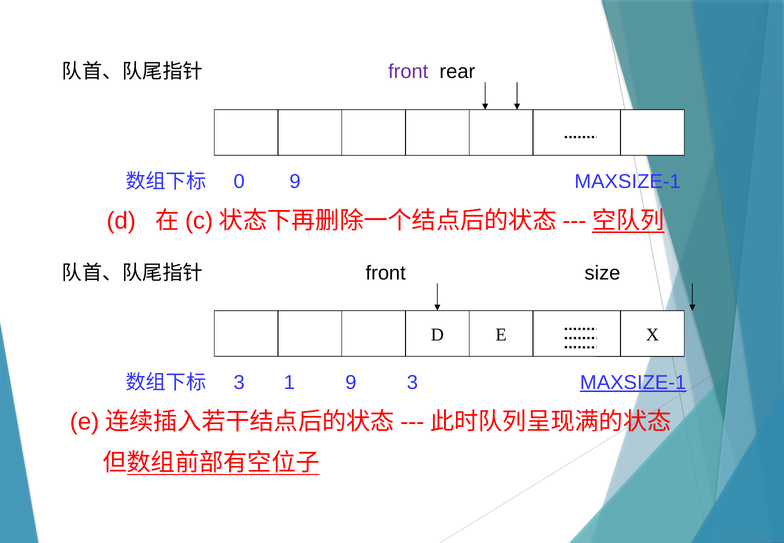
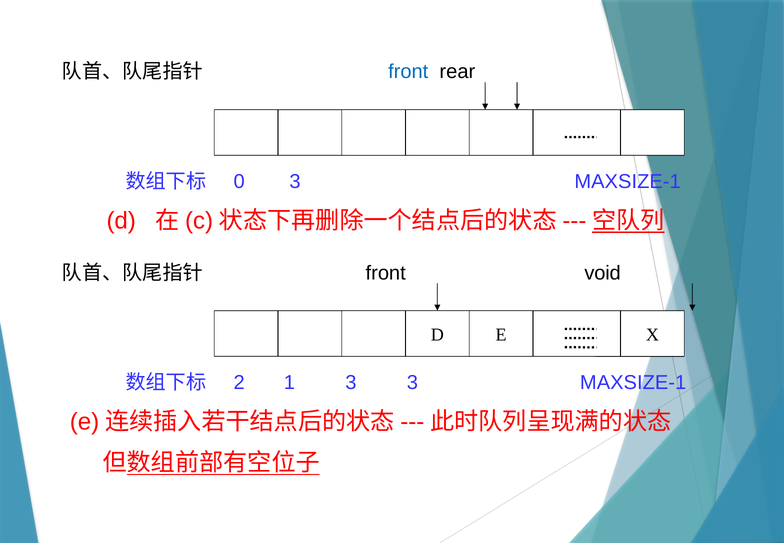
front colour: purple -> blue (408, 72)
0 9: 9 -> 3 (295, 181)
size: size -> void (603, 273)
3: 3 -> 2 (239, 382)
1 9: 9 -> 3 (351, 382)
MAXSIZE-1 underline: present -> none (633, 382)
